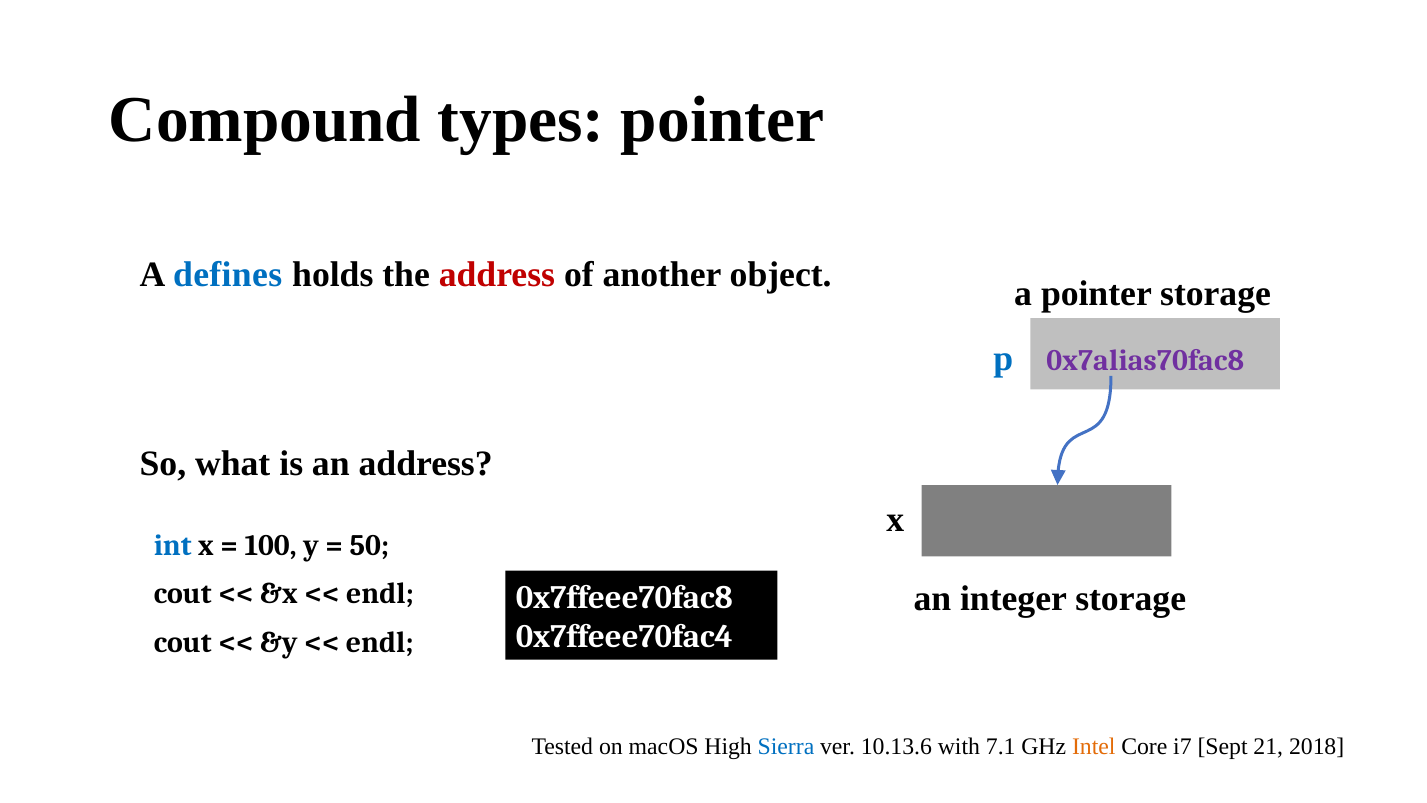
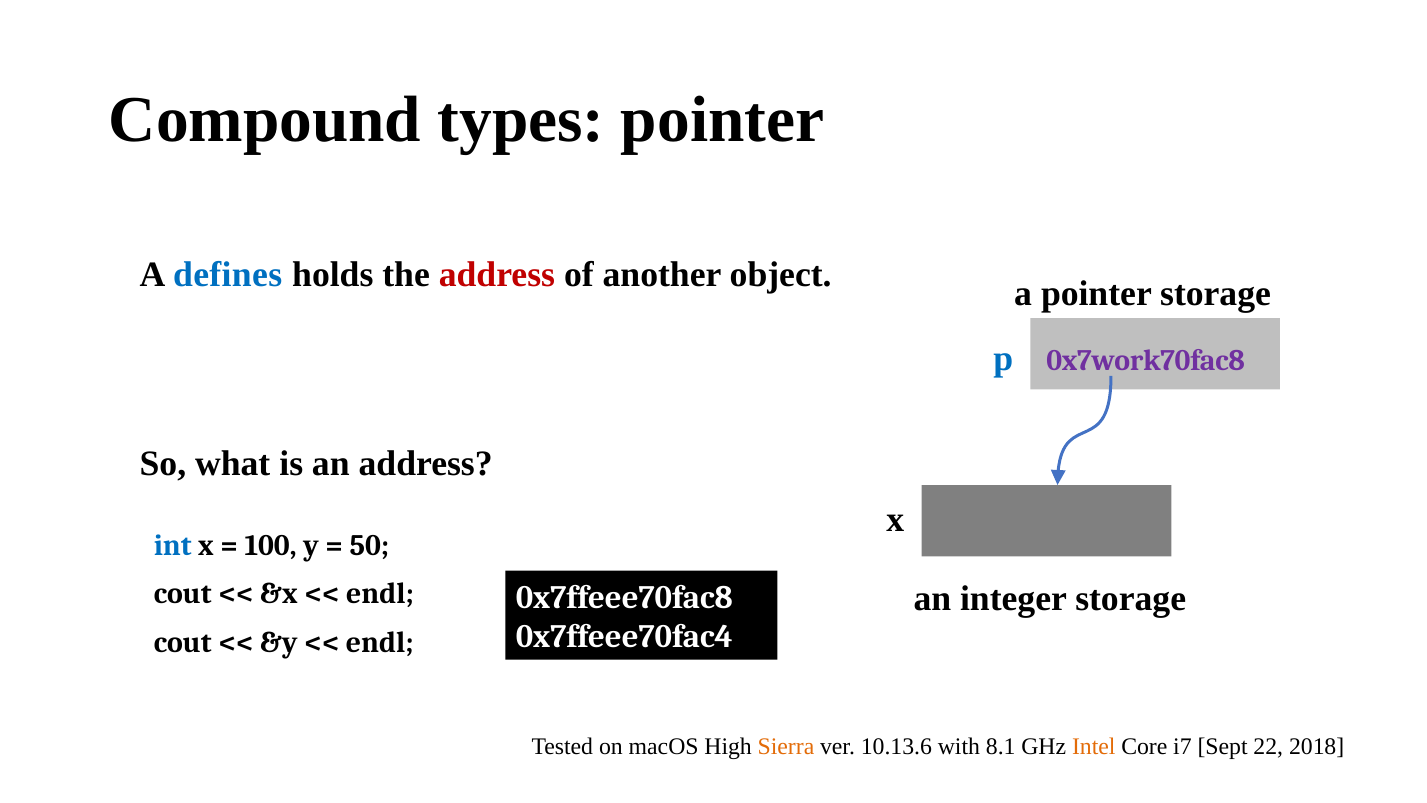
0x7alias70fac8: 0x7alias70fac8 -> 0x7work70fac8 (1146, 361)
Sierra colour: blue -> orange (786, 747)
7.1: 7.1 -> 8.1 (1001, 747)
21: 21 -> 22 (1268, 747)
